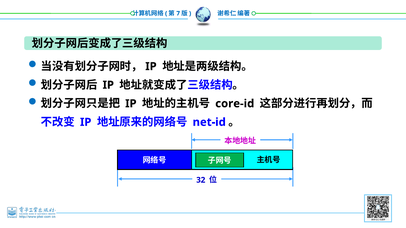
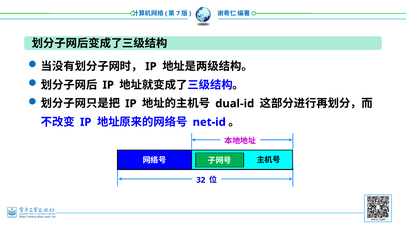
core-id: core-id -> dual-id (235, 104)
